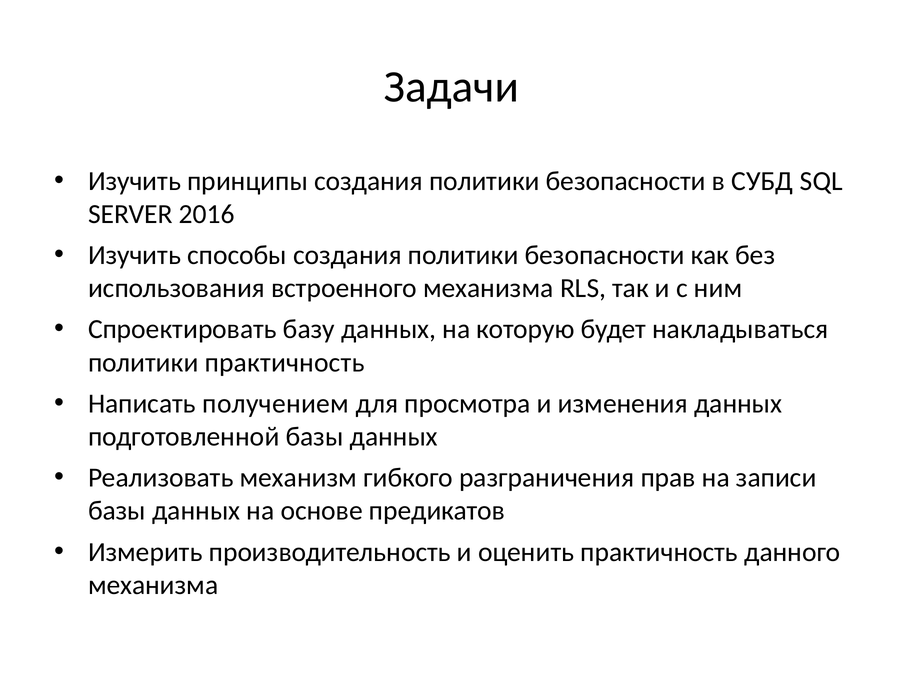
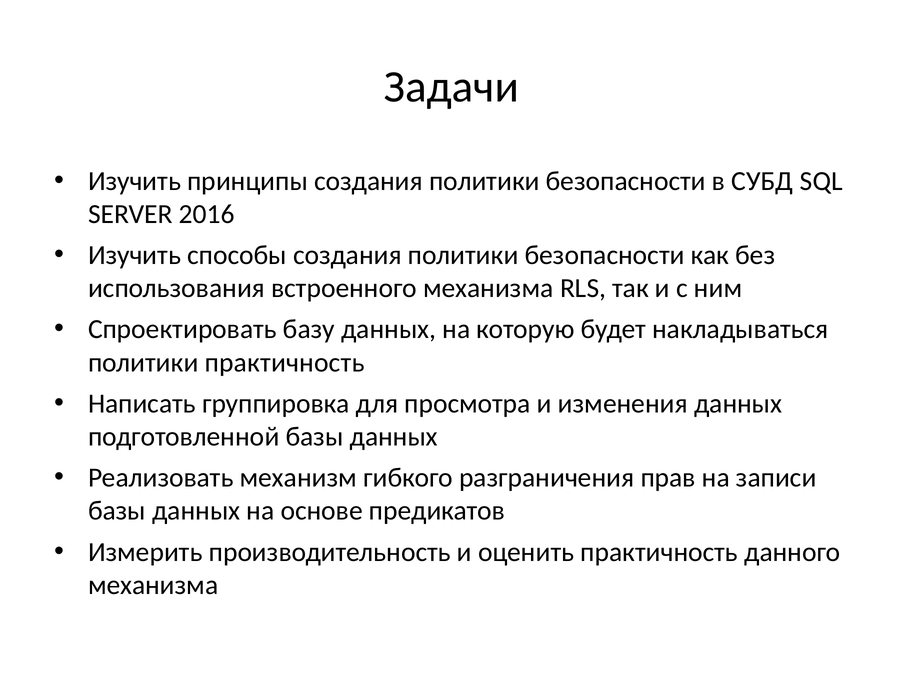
получением: получением -> группировка (276, 404)
